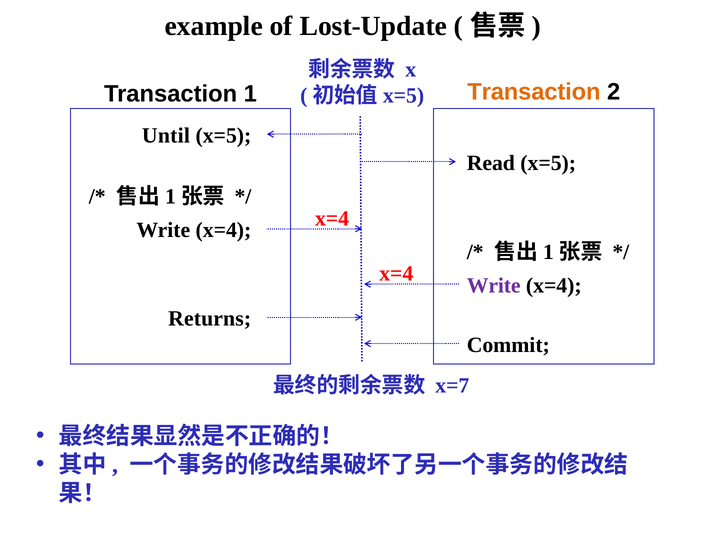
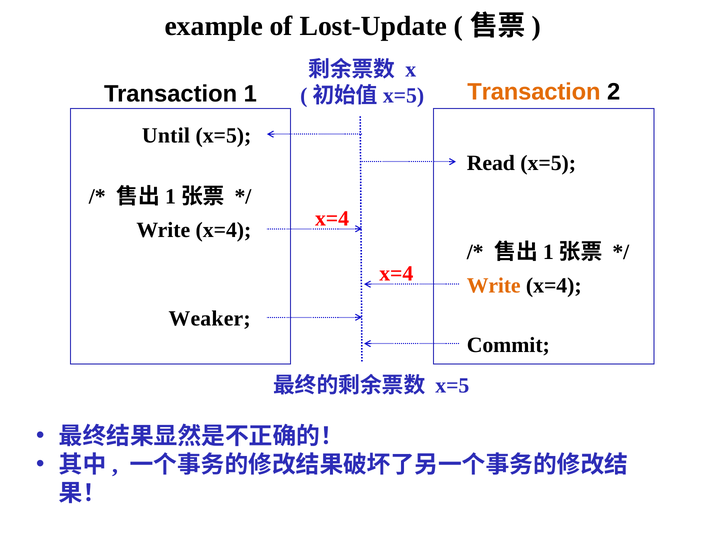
Write colour: purple -> orange (494, 286)
Returns: Returns -> Weaker (210, 319)
x=7: x=7 -> x=5 (452, 386)
